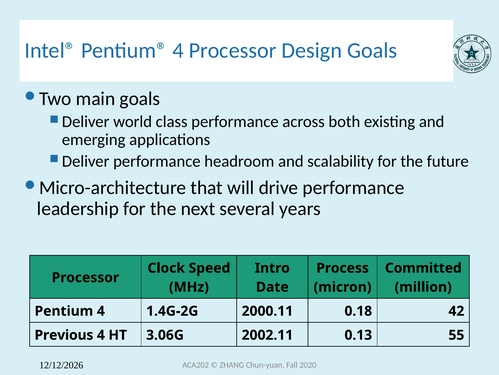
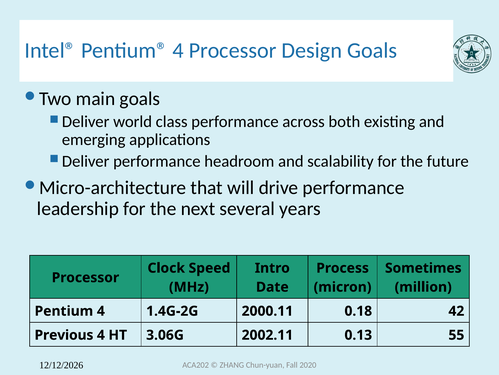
Committed: Committed -> Sometimes (423, 268)
